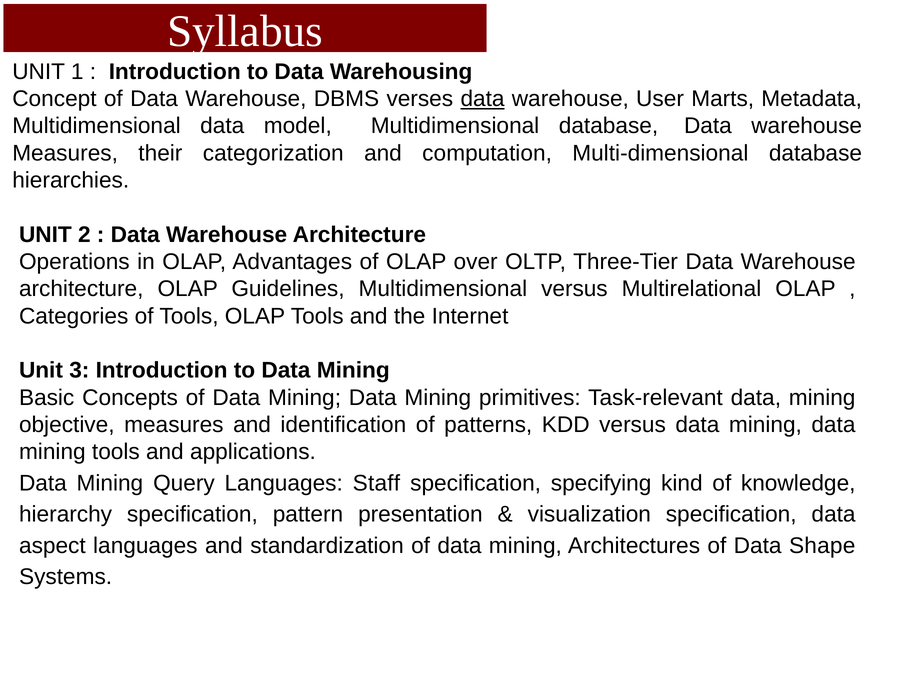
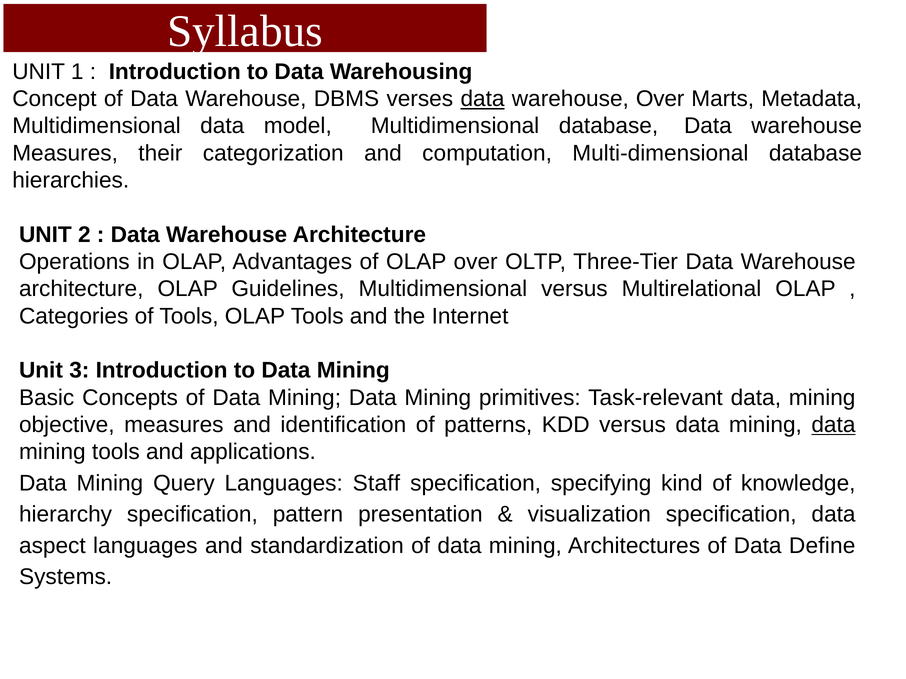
warehouse User: User -> Over (660, 99)
data underline: none -> present (833, 425)
Shape: Shape -> Define (822, 546)
